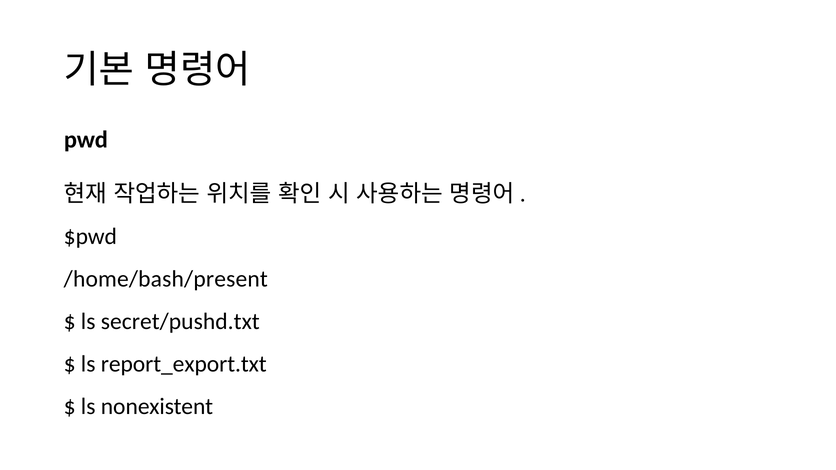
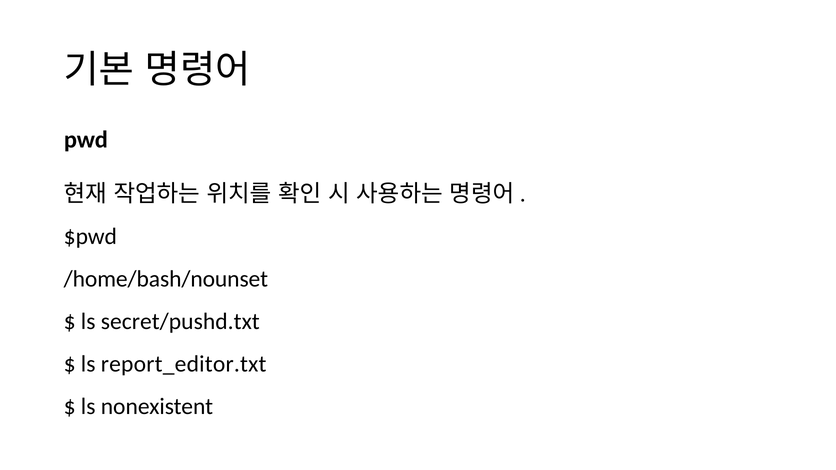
/home/bash/present: /home/bash/present -> /home/bash/nounset (166, 279)
report_export.txt: report_export.txt -> report_editor.txt (184, 364)
